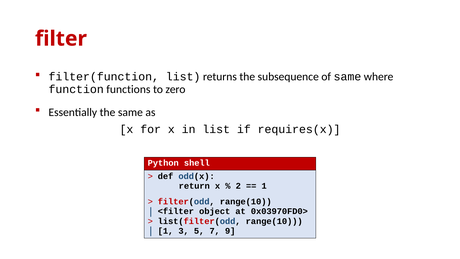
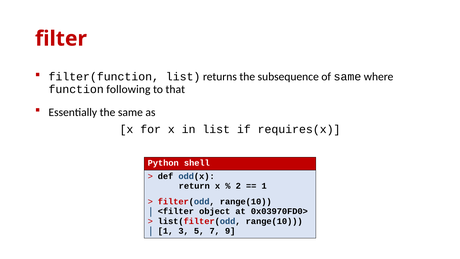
functions: functions -> following (128, 89)
zero: zero -> that (175, 89)
